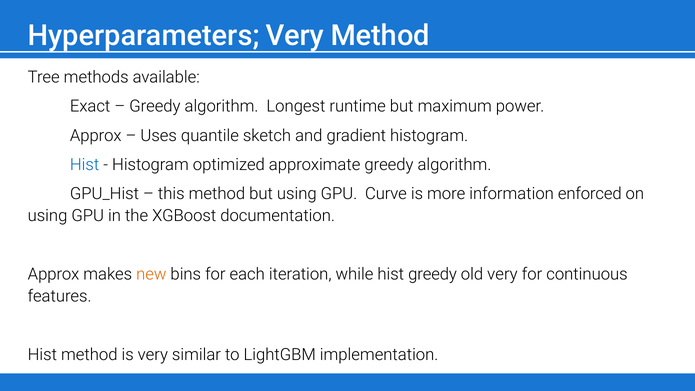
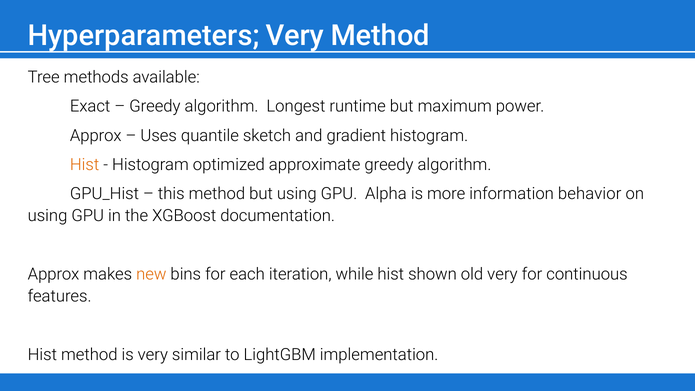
Hist colour: blue -> orange (85, 165)
Curve: Curve -> Alpha (386, 194)
enforced: enforced -> behavior (590, 194)
hist greedy: greedy -> shown (432, 274)
